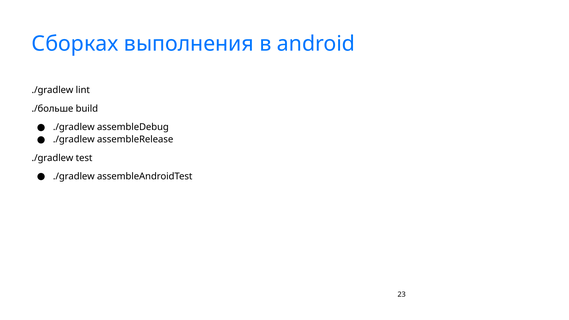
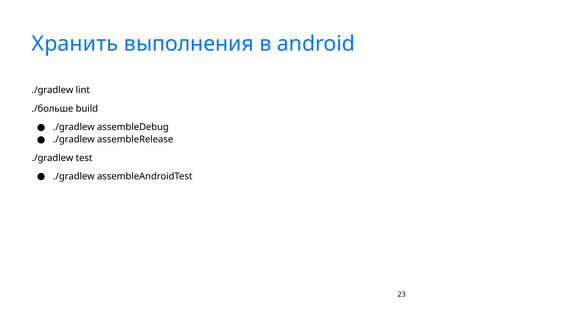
Сборках: Сборках -> Хранить (75, 44)
